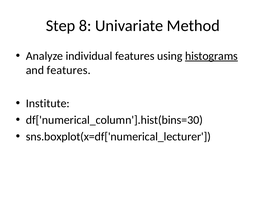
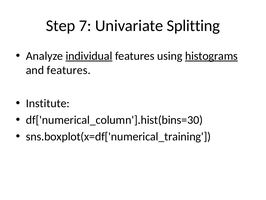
8: 8 -> 7 (85, 26)
Method: Method -> Splitting (193, 26)
individual underline: none -> present (89, 56)
sns.boxplot(x=df['numerical_lecturer: sns.boxplot(x=df['numerical_lecturer -> sns.boxplot(x=df['numerical_training (118, 136)
